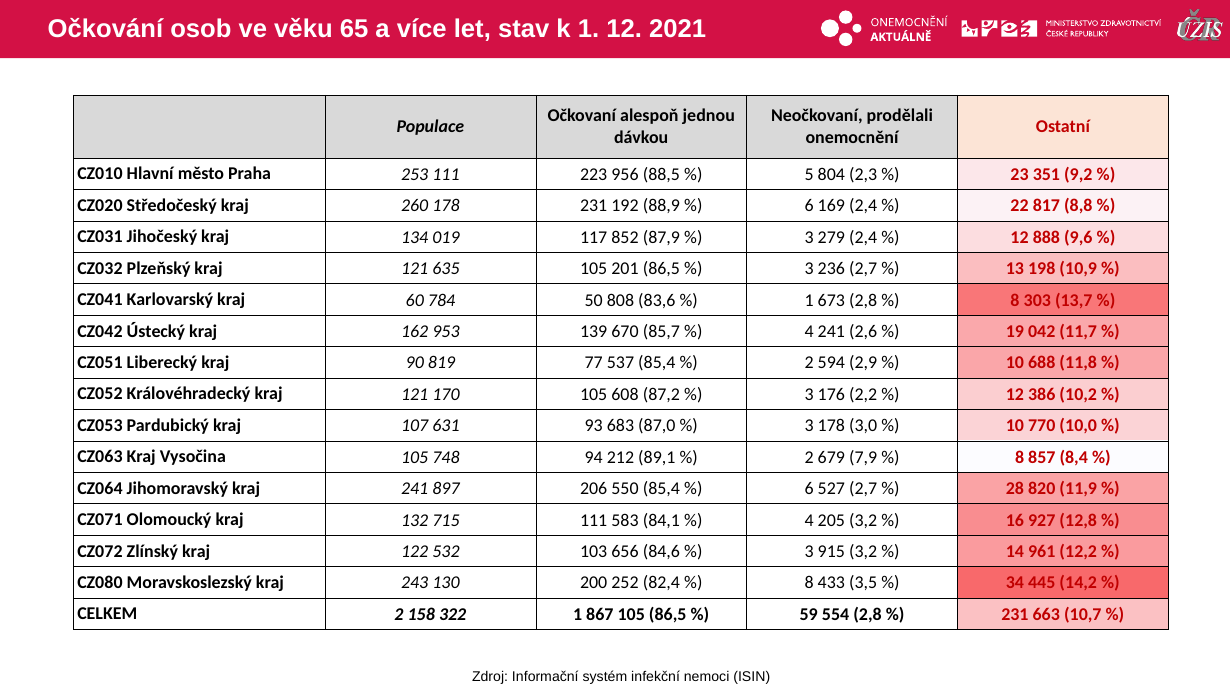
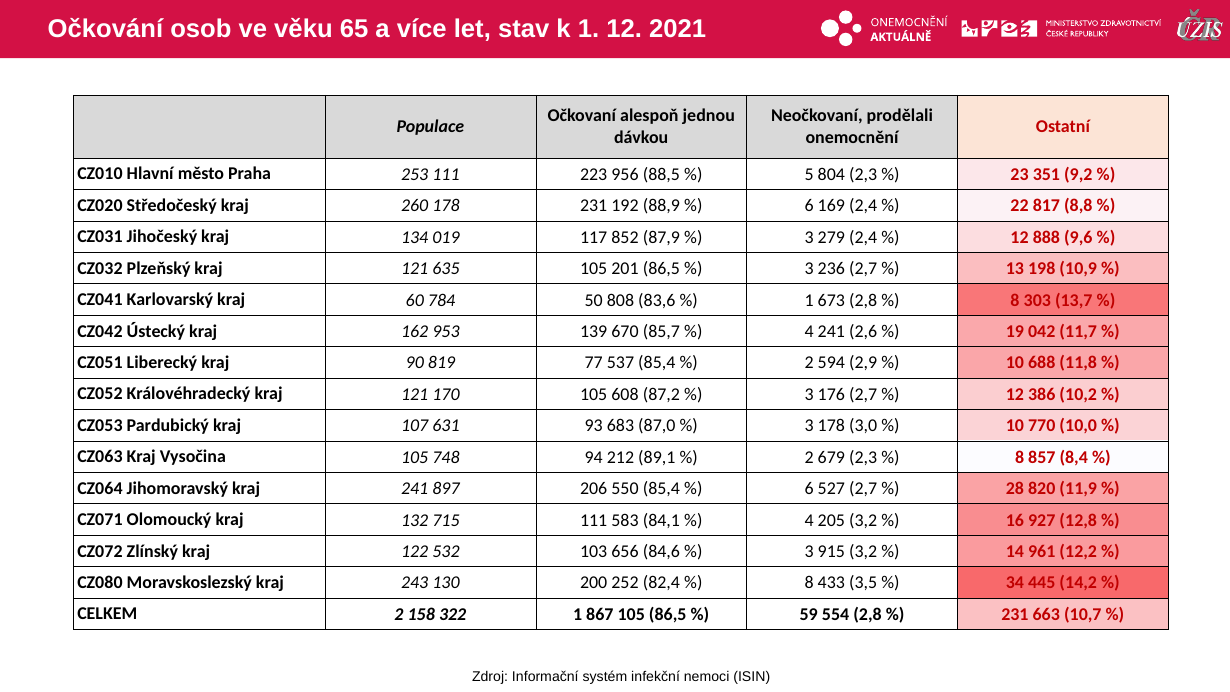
176 2,2: 2,2 -> 2,7 (863, 394)
679 7,9: 7,9 -> 2,3 (863, 457)
